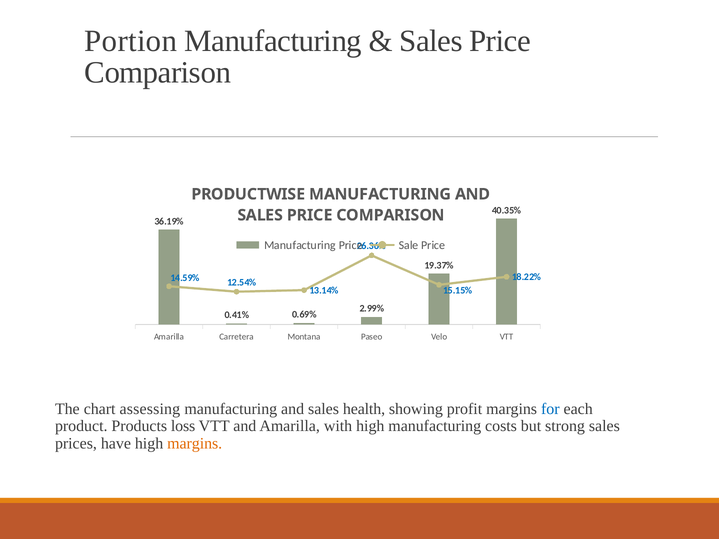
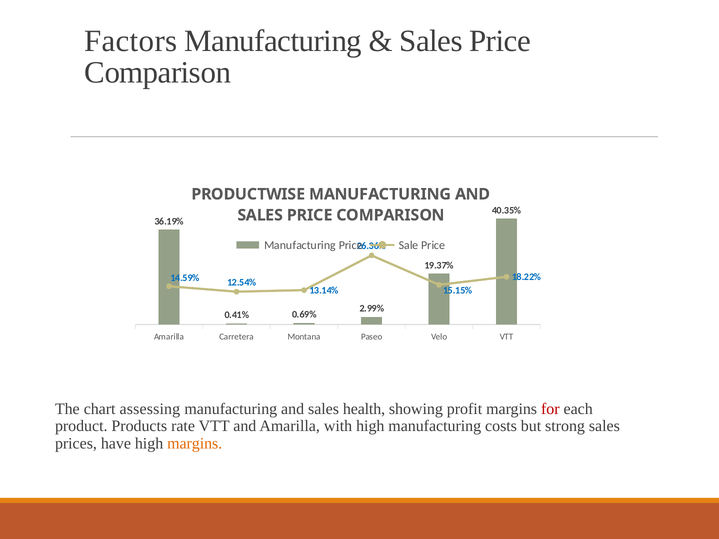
Portion: Portion -> Factors (131, 41)
for colour: blue -> red (550, 409)
loss: loss -> rate (183, 426)
